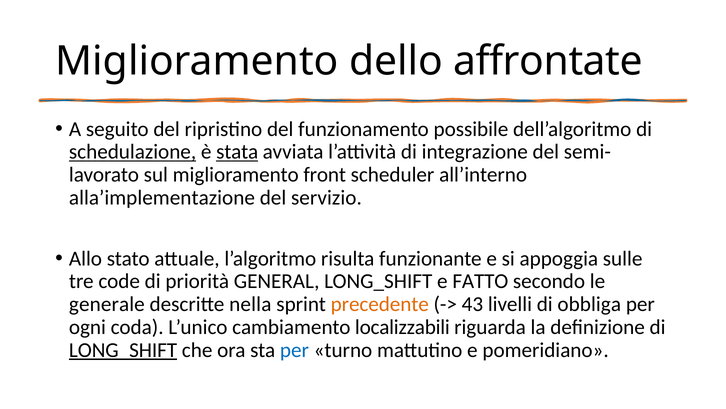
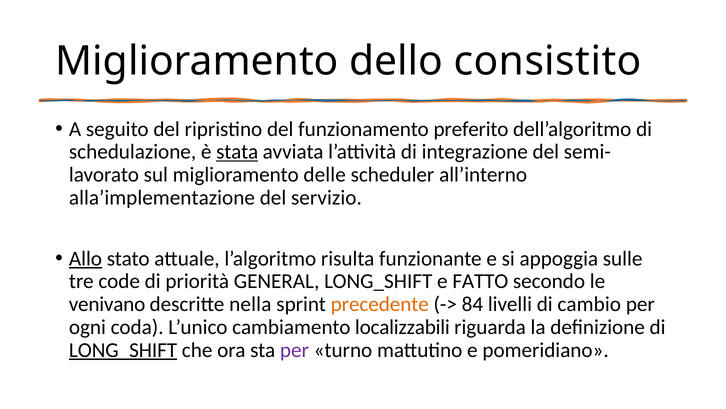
affrontate: affrontate -> consistito (548, 61)
possibile: possibile -> preferito (471, 129)
schedulazione underline: present -> none (133, 152)
front: front -> delle (325, 175)
Allo underline: none -> present (85, 258)
generale: generale -> venivano (107, 304)
43: 43 -> 84 (472, 304)
obbliga: obbliga -> cambio (589, 304)
per colour: blue -> purple (294, 349)
